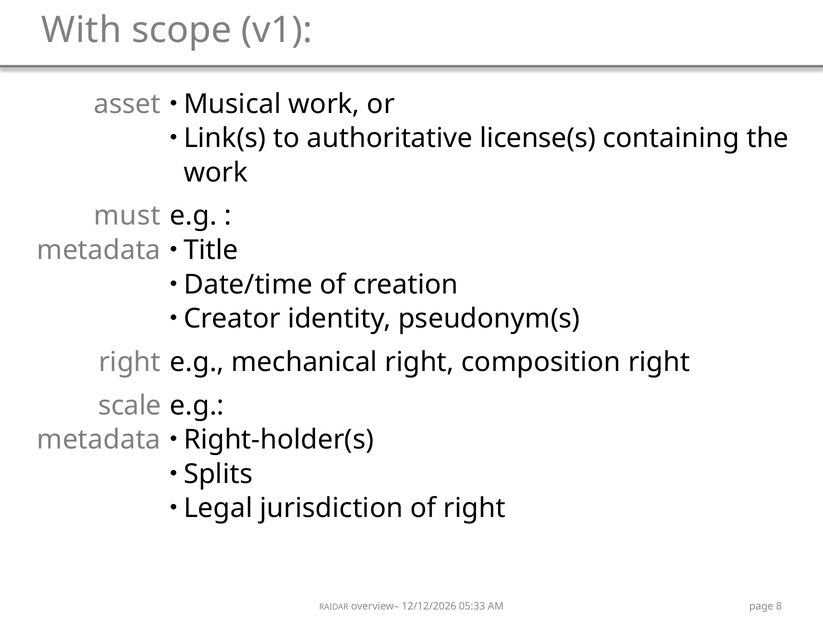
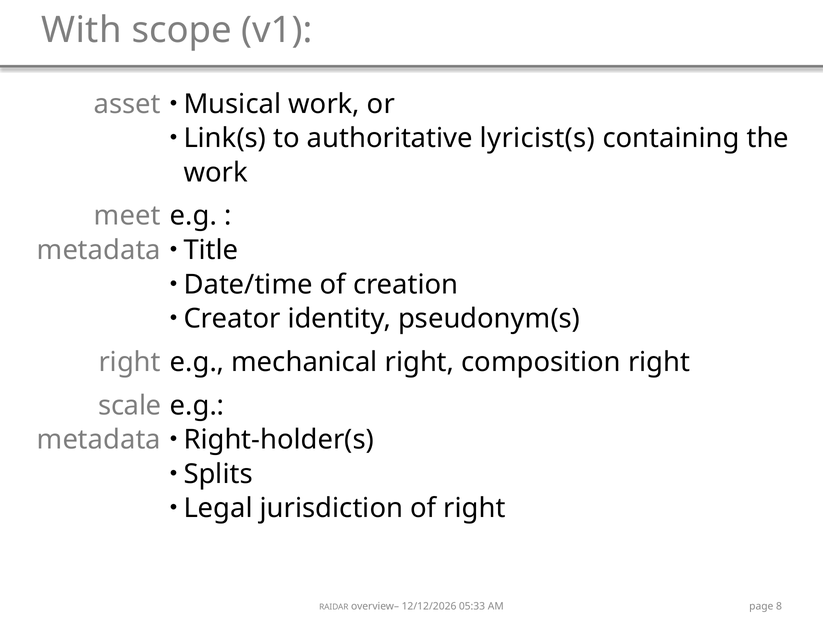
license(s: license(s -> lyricist(s (538, 138)
must: must -> meet (127, 216)
